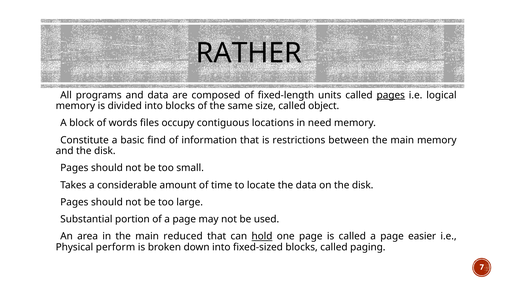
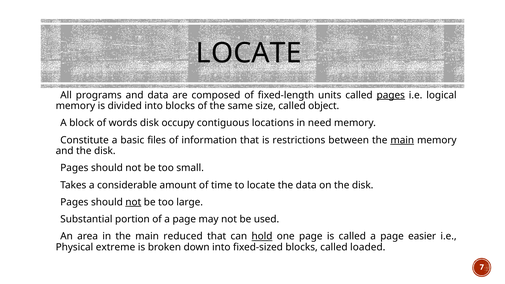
RATHER: RATHER -> LOCATE (249, 53)
words files: files -> disk (149, 123)
find: find -> files (157, 140)
main underline: none -> present (402, 140)
not underline: none -> present (133, 202)
perform: perform -> extreme (116, 247)
paging: paging -> loaded (368, 247)
